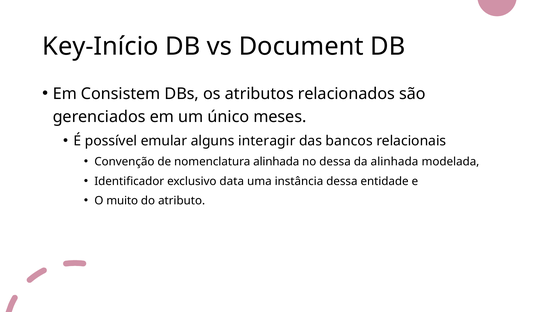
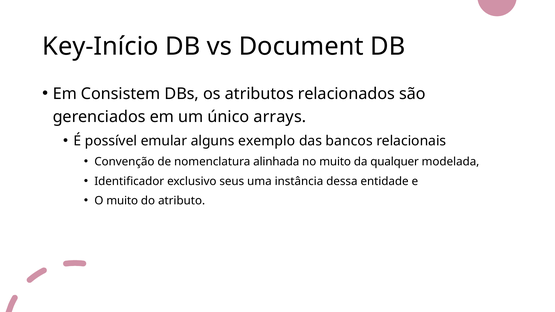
meses: meses -> arrays (280, 117)
interagir: interagir -> exemplo (267, 141)
no dessa: dessa -> muito (335, 162)
da alinhada: alinhada -> qualquer (395, 162)
data: data -> seus (232, 181)
